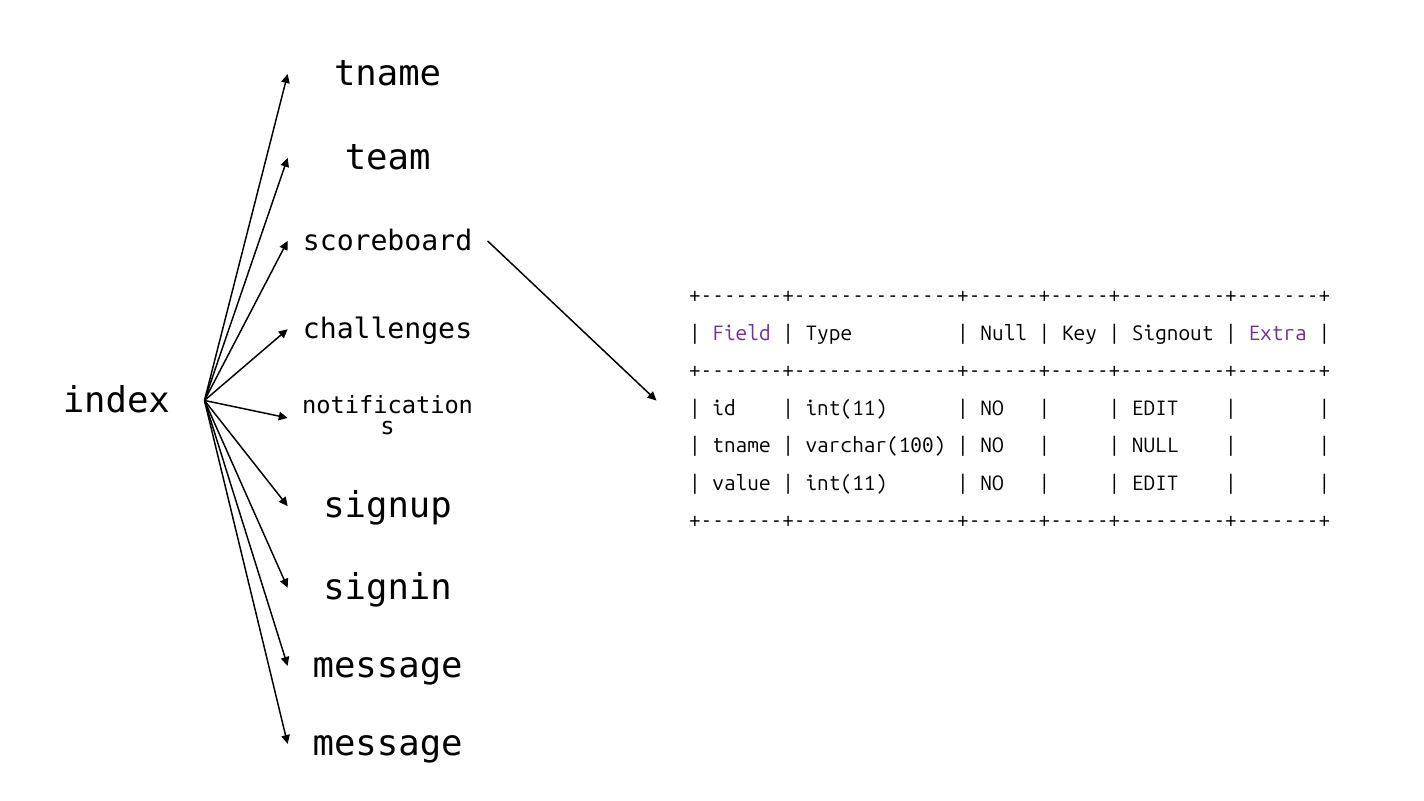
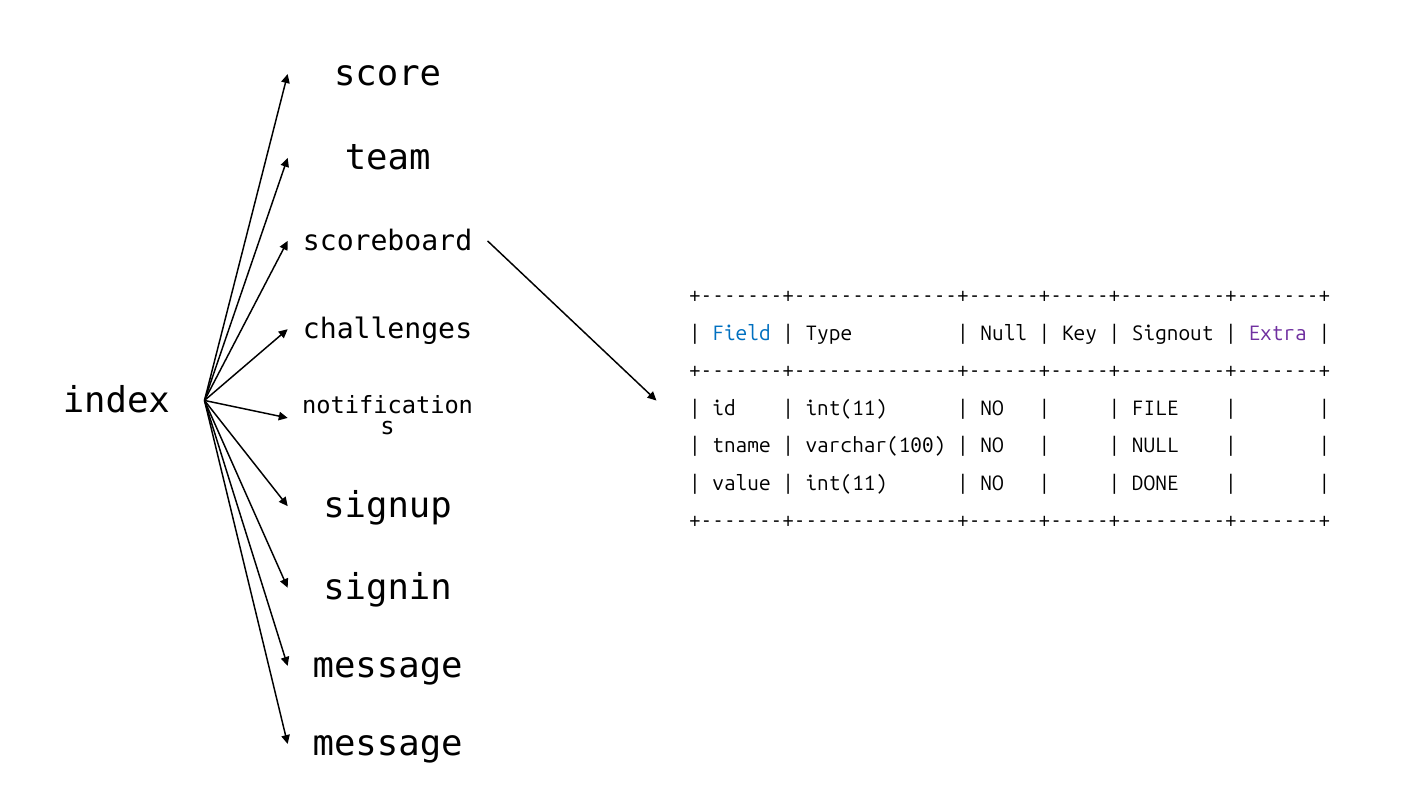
tname: tname -> score (388, 74)
Field colour: purple -> blue (742, 333)
EDIT: EDIT -> FILE (1155, 408)
EDIT: EDIT -> DONE (1155, 483)
